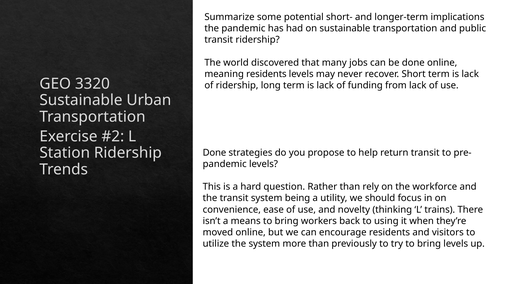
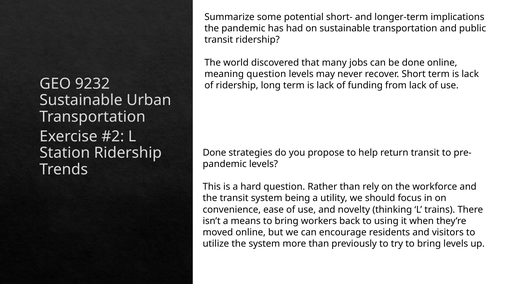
meaning residents: residents -> question (266, 74)
3320: 3320 -> 9232 (92, 84)
